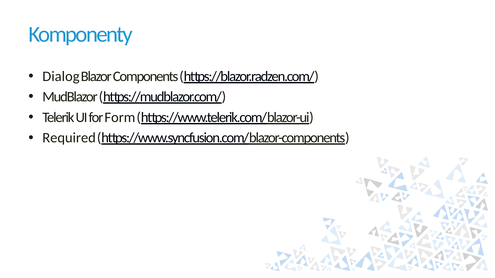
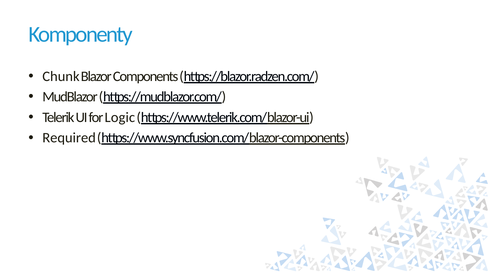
Dialog: Dialog -> Chunk (61, 76)
Form: Form -> Logic (120, 118)
